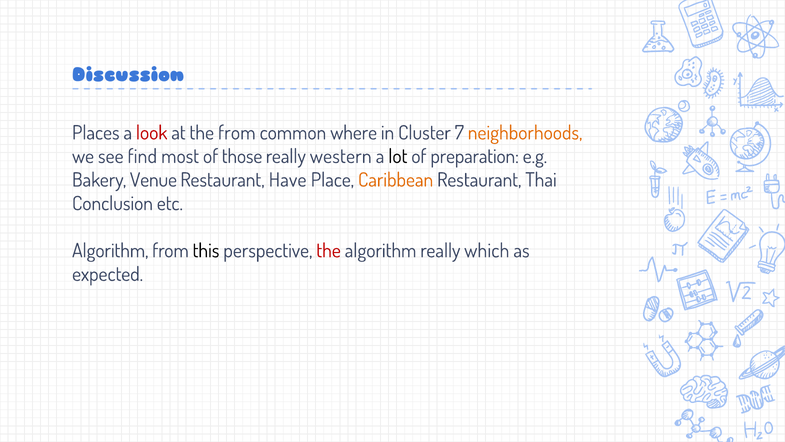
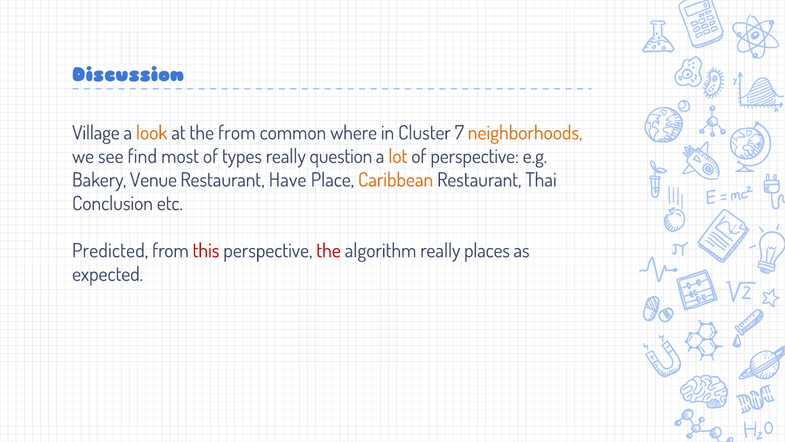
Places: Places -> Village (96, 133)
look colour: red -> orange (152, 133)
those: those -> types (242, 156)
western: western -> question (341, 156)
lot colour: black -> orange (398, 156)
of preparation: preparation -> perspective (475, 156)
Algorithm: Algorithm -> Predicted (110, 251)
this colour: black -> red (206, 251)
which: which -> places (487, 251)
